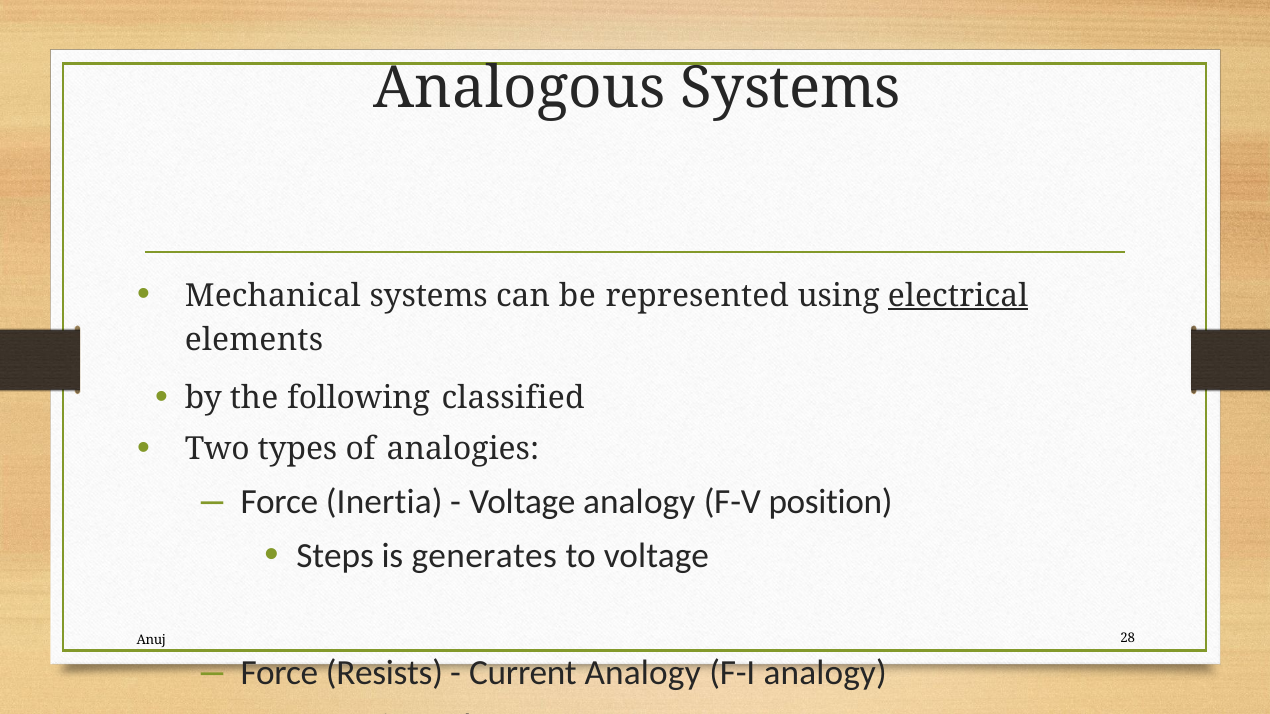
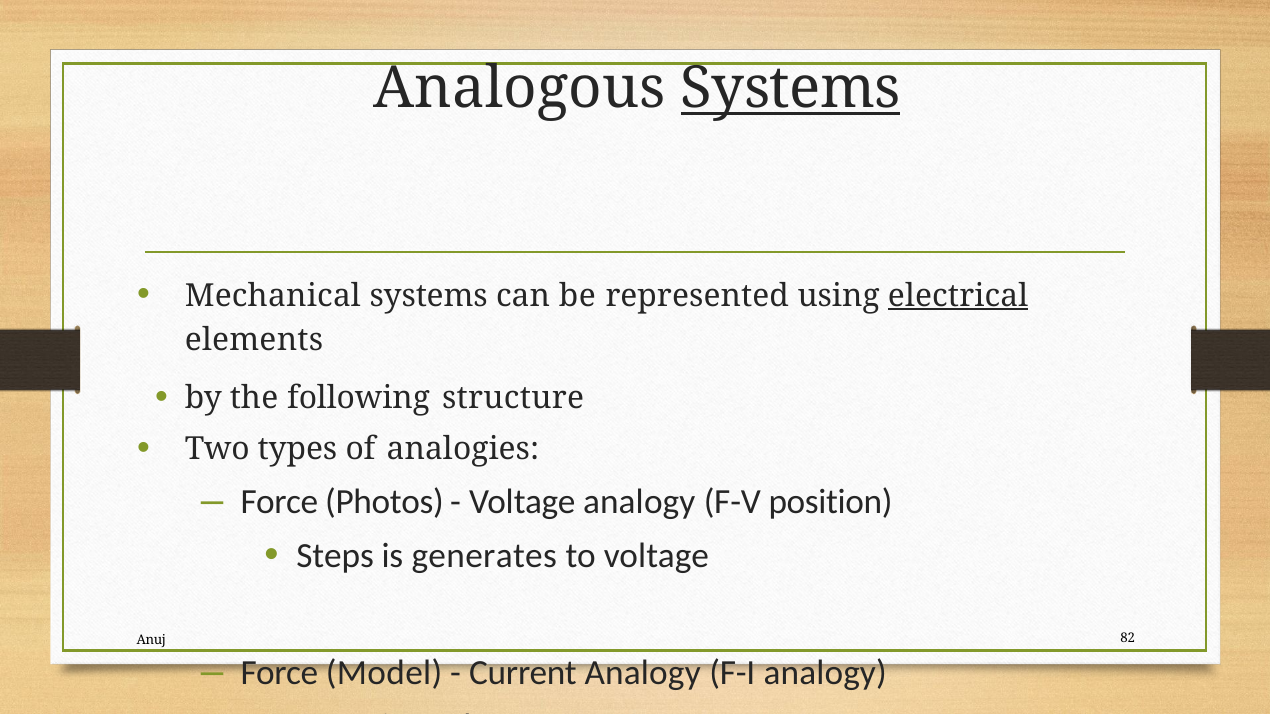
Systems underline: none -> present (791, 88)
classified: classified -> structure (513, 398)
Inertia: Inertia -> Photos (384, 502)
28: 28 -> 82 (1128, 638)
Resists: Resists -> Model (384, 673)
